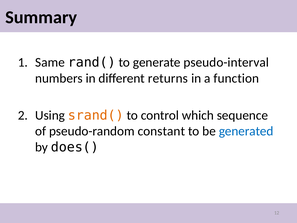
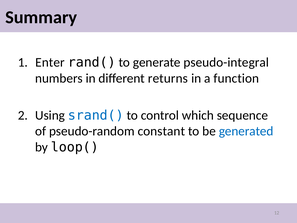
Same: Same -> Enter (50, 62)
pseudo-interval: pseudo-interval -> pseudo-integral (226, 62)
srand( colour: orange -> blue (96, 115)
does(: does( -> loop( (75, 147)
